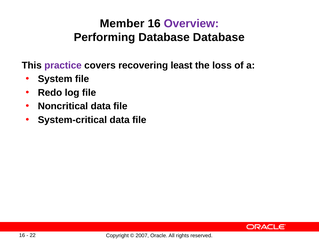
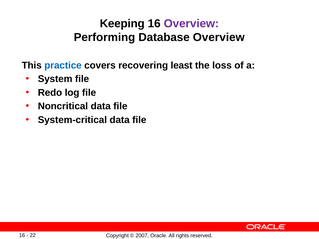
Member: Member -> Keeping (122, 23)
Database Database: Database -> Overview (219, 37)
practice colour: purple -> blue (63, 65)
